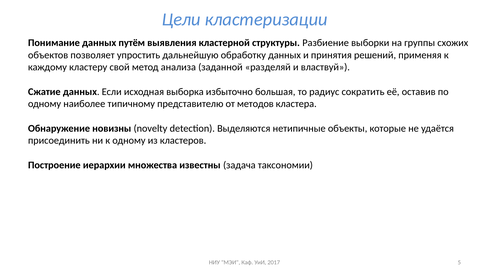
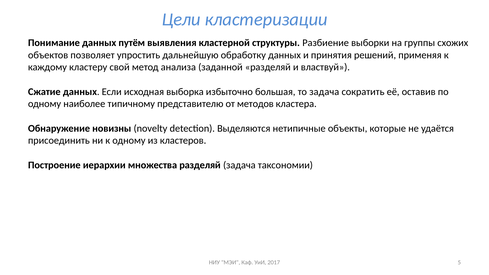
то радиус: радиус -> задача (324, 92)
множества известны: известны -> разделяй (200, 165)
